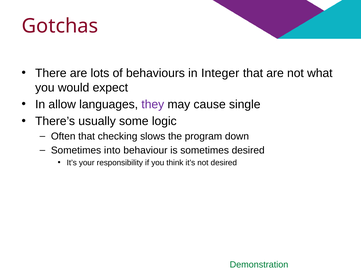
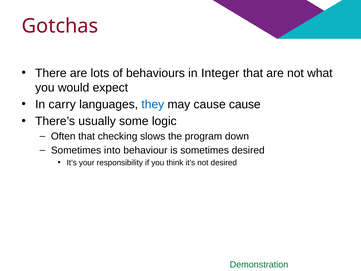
allow: allow -> carry (62, 104)
they colour: purple -> blue (153, 104)
cause single: single -> cause (245, 104)
